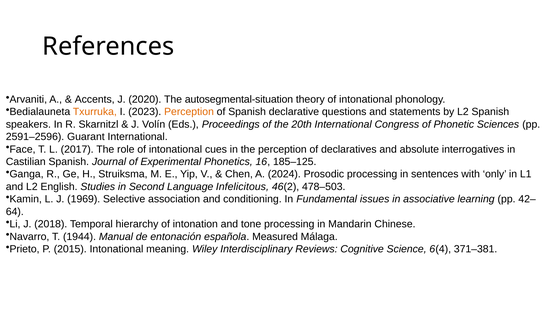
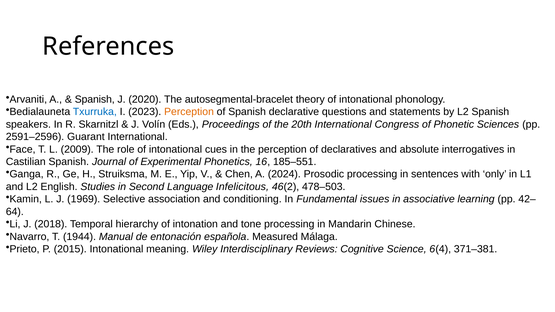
Accents: Accents -> Spanish (95, 99)
autosegmental-situation: autosegmental-situation -> autosegmental-bracelet (239, 99)
Txurruka colour: orange -> blue (95, 112)
2017: 2017 -> 2009 (77, 149)
185–125: 185–125 -> 185–551 (295, 162)
